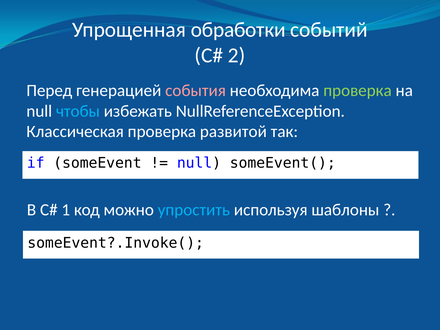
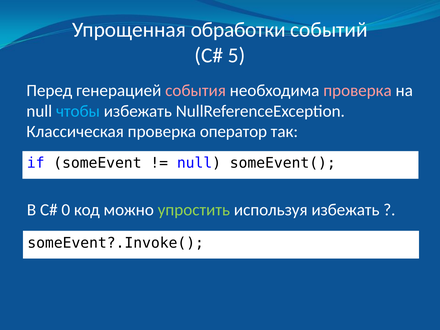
2: 2 -> 5 (237, 55)
проверка colour: light green -> pink (358, 91)
развитой: развитой -> оператор (233, 132)
1: 1 -> 0 (66, 210)
упростить colour: light blue -> light green (194, 210)
используя шаблоны: шаблоны -> избежать (345, 210)
